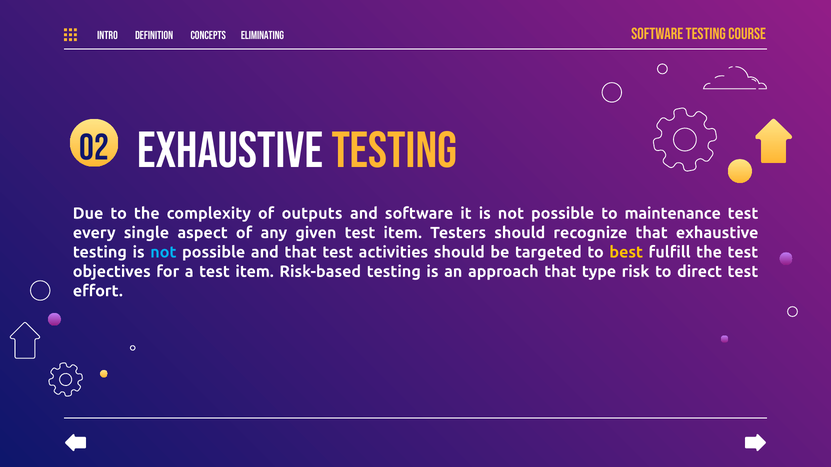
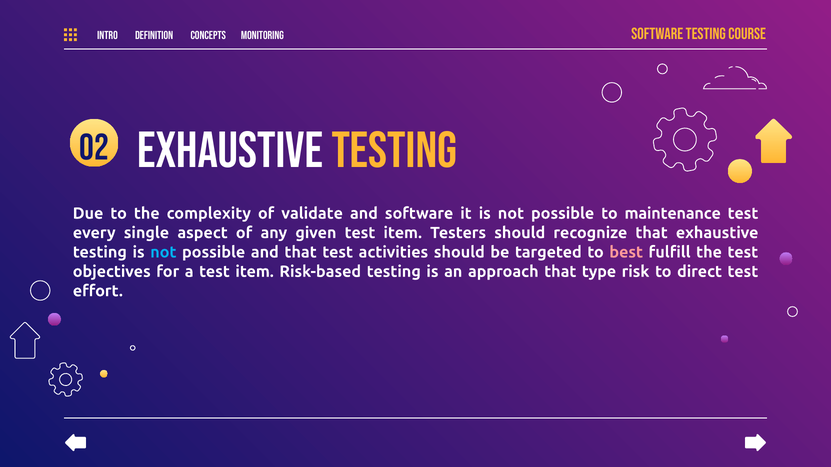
Eliminating: Eliminating -> Monitoring (262, 36)
outputs: outputs -> validate (312, 214)
best colour: yellow -> pink (626, 252)
